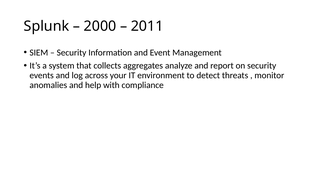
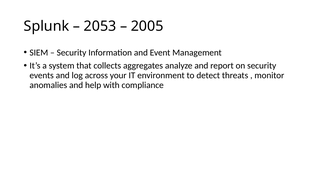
2000: 2000 -> 2053 (100, 26)
2011: 2011 -> 2005 (147, 26)
